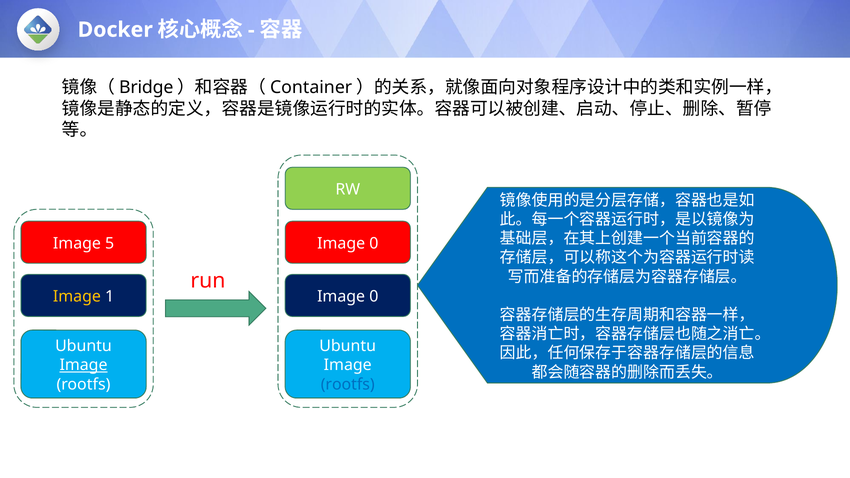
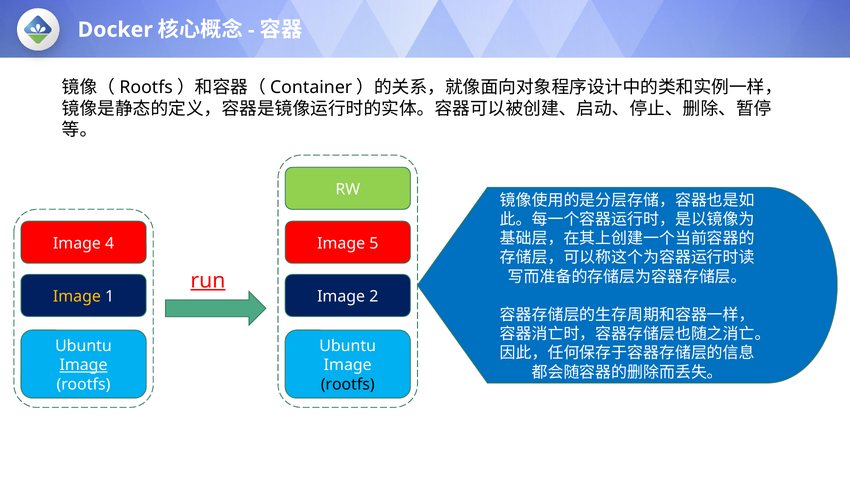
Bridge: Bridge -> Rootfs (146, 88)
5: 5 -> 4 (110, 243)
0: 0 -> 5 (374, 243)
run underline: none -> present (208, 281)
0: 0 -> 2 (374, 297)
rootfs colour: blue -> black (348, 384)
